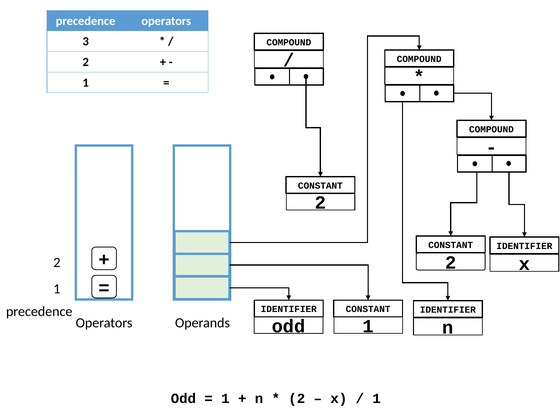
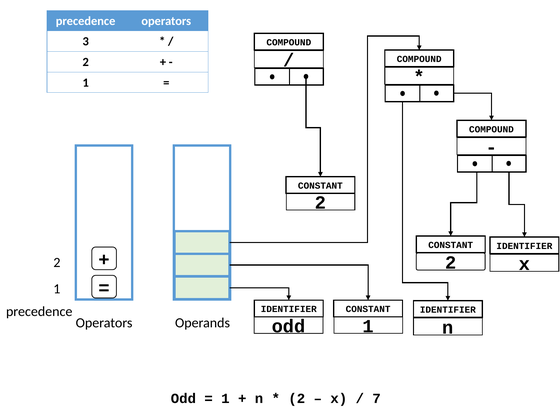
1: 1 -> 7 (377, 398)
